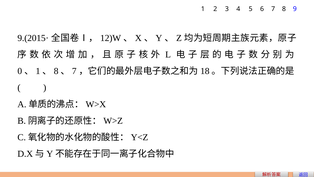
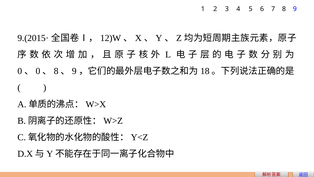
1: 1 -> 0 (38, 71)
7: 7 -> 9 (74, 71)
